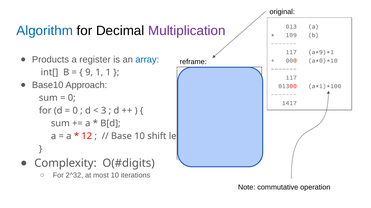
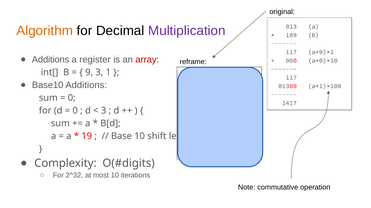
Algorithm colour: blue -> orange (45, 31)
Products: Products -> Additions (51, 60)
array colour: blue -> red (147, 60)
9 1: 1 -> 3 (99, 72)
Base10 Approach: Approach -> Additions (86, 85)
12: 12 -> 19 (87, 136)
